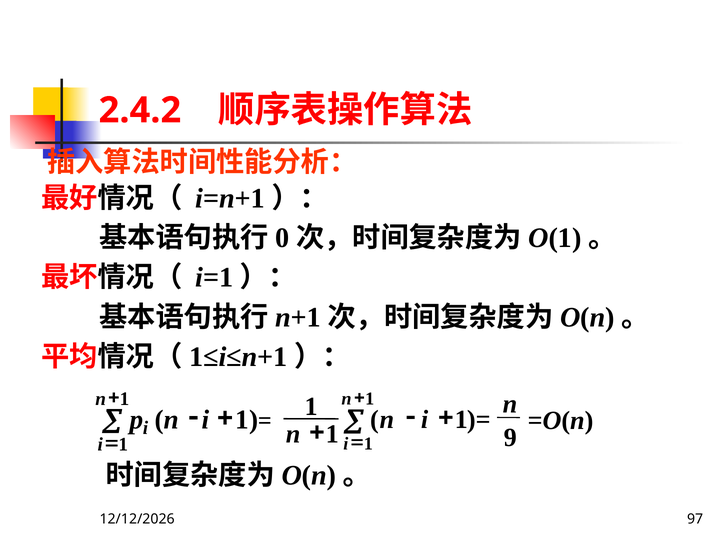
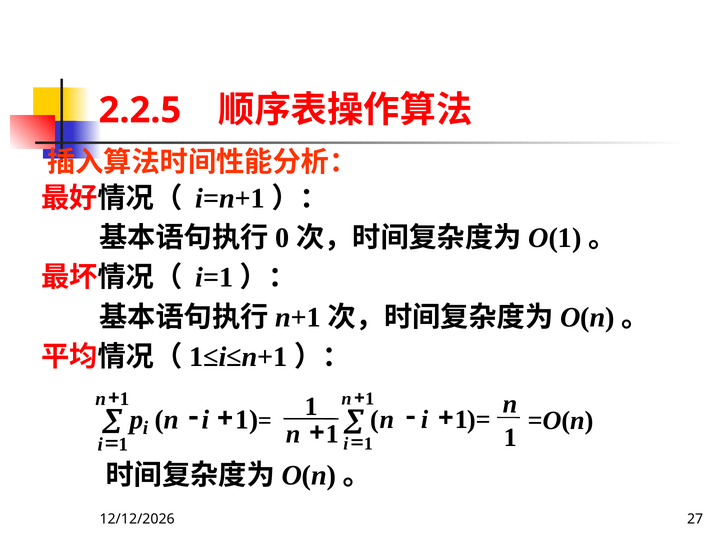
2.4.2: 2.4.2 -> 2.2.5 (140, 110)
n 9: 9 -> 1 (510, 437)
97: 97 -> 27 (695, 519)
